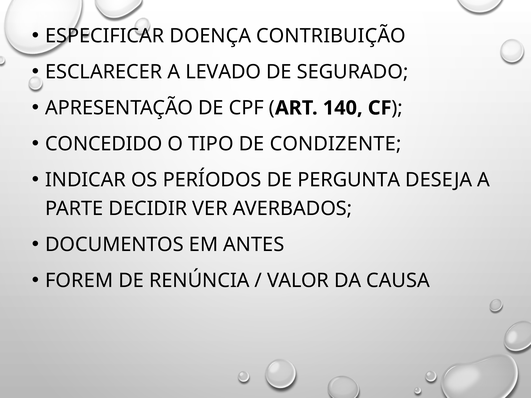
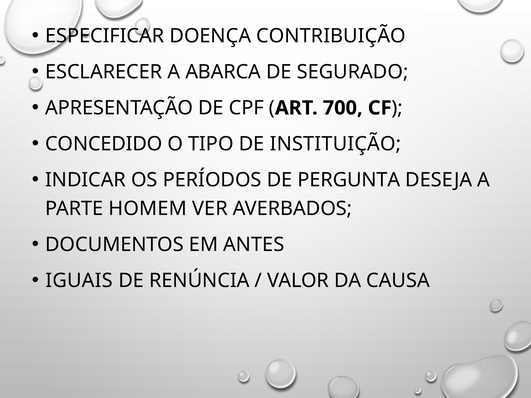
LEVADO: LEVADO -> ABARCA (223, 72)
140: 140 -> 700 (343, 108)
CONDIZENTE: CONDIZENTE -> INSTITUIÇÃO (336, 144)
DECIDIR: DECIDIR -> HOMEM (148, 209)
FOREM: FOREM -> IGUAIS (79, 281)
